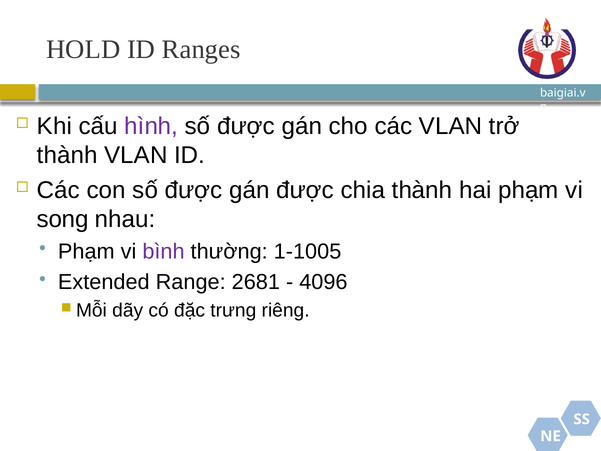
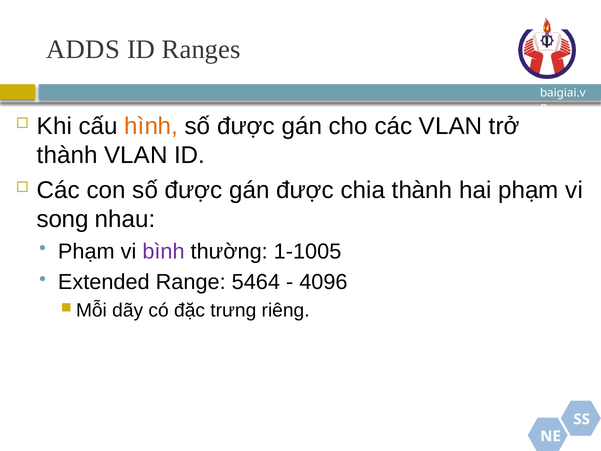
HOLD: HOLD -> ADDS (83, 49)
hình colour: purple -> orange (151, 126)
2681: 2681 -> 5464 (256, 282)
